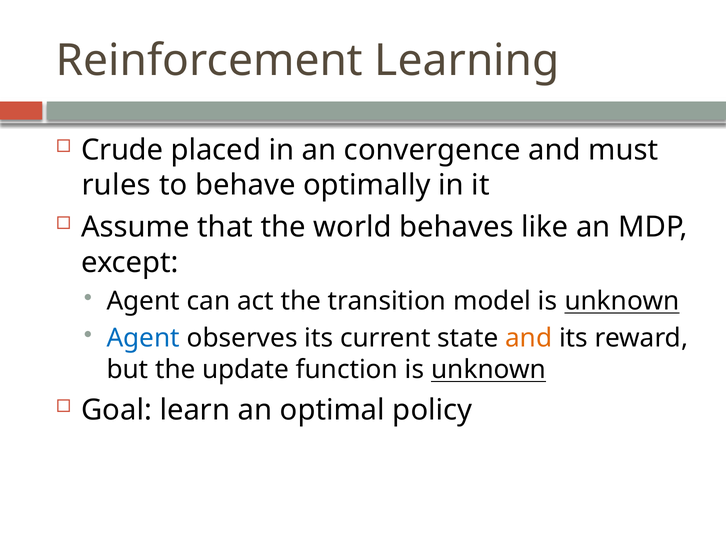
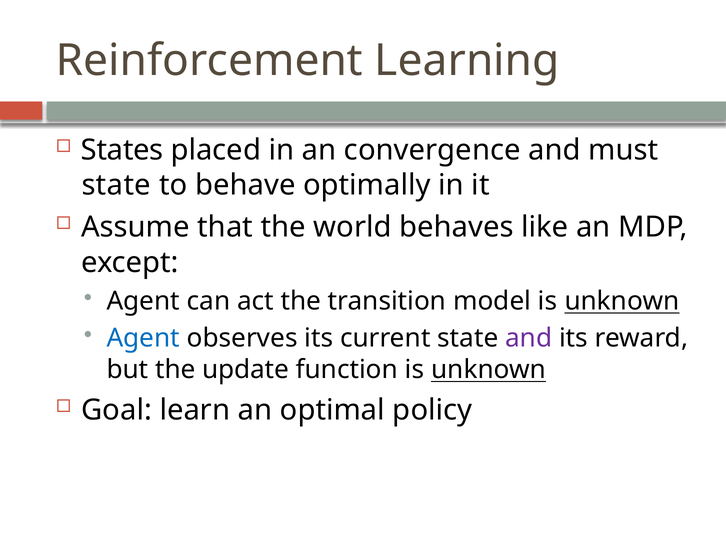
Crude: Crude -> States (122, 150)
rules: rules -> state (116, 185)
and colour: orange -> purple (529, 338)
